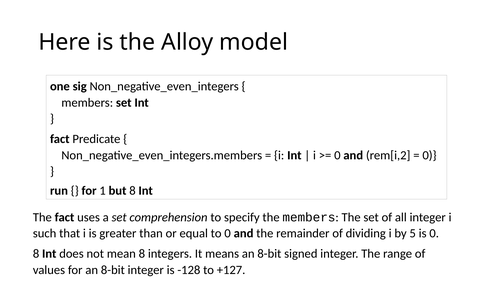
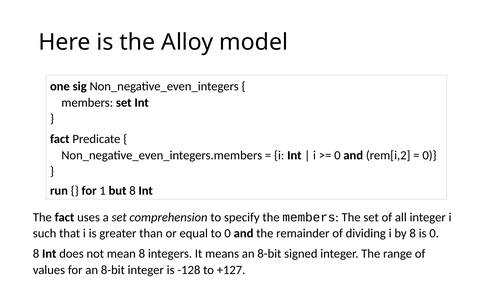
by 5: 5 -> 8 (413, 234)
